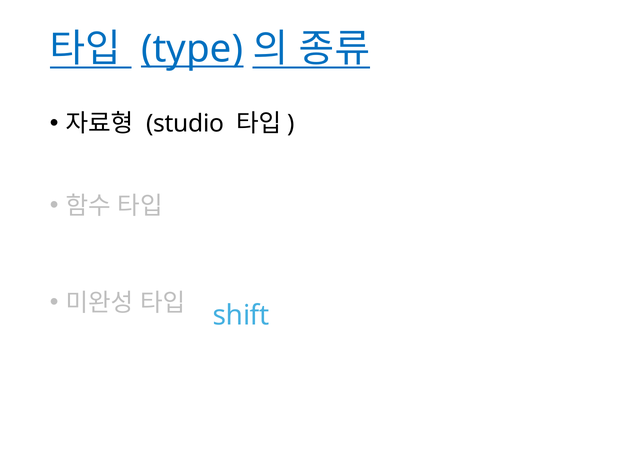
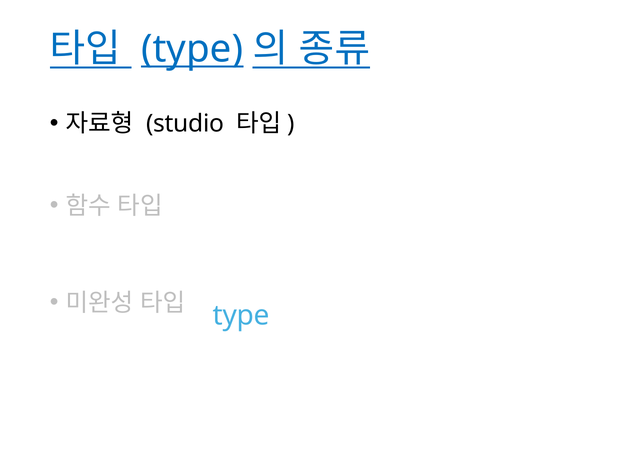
shift: shift -> type (241, 316)
